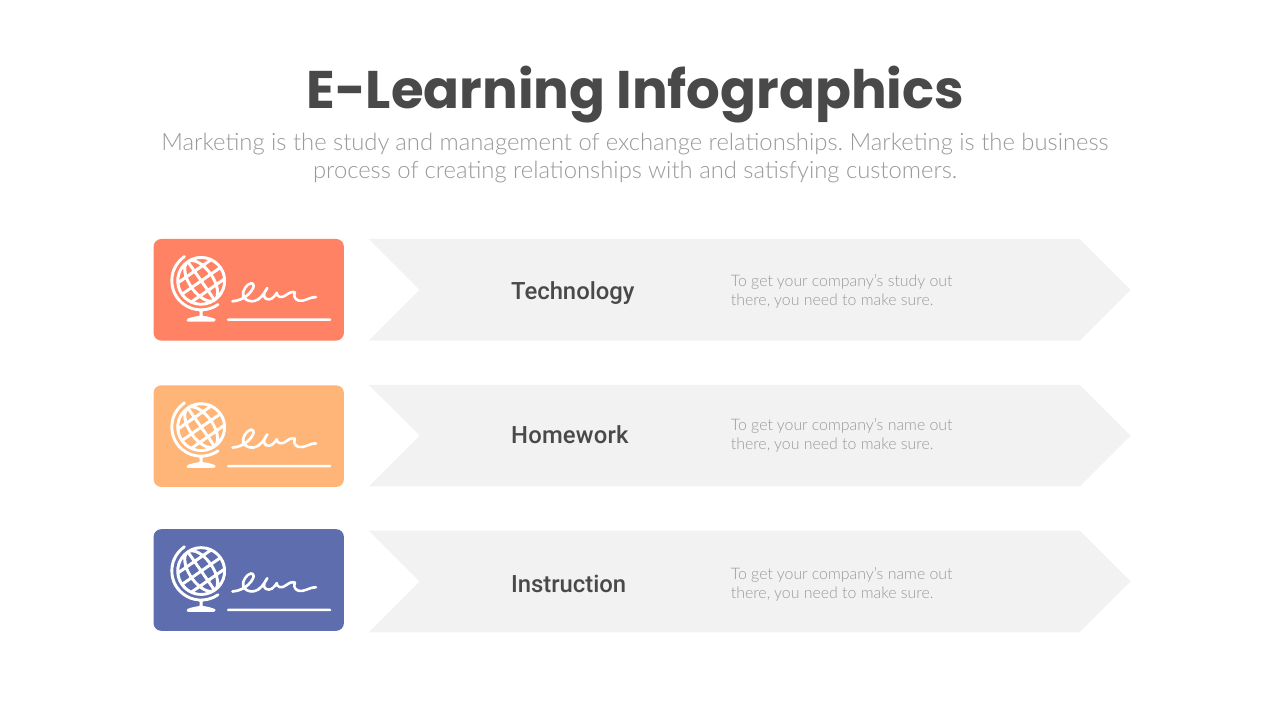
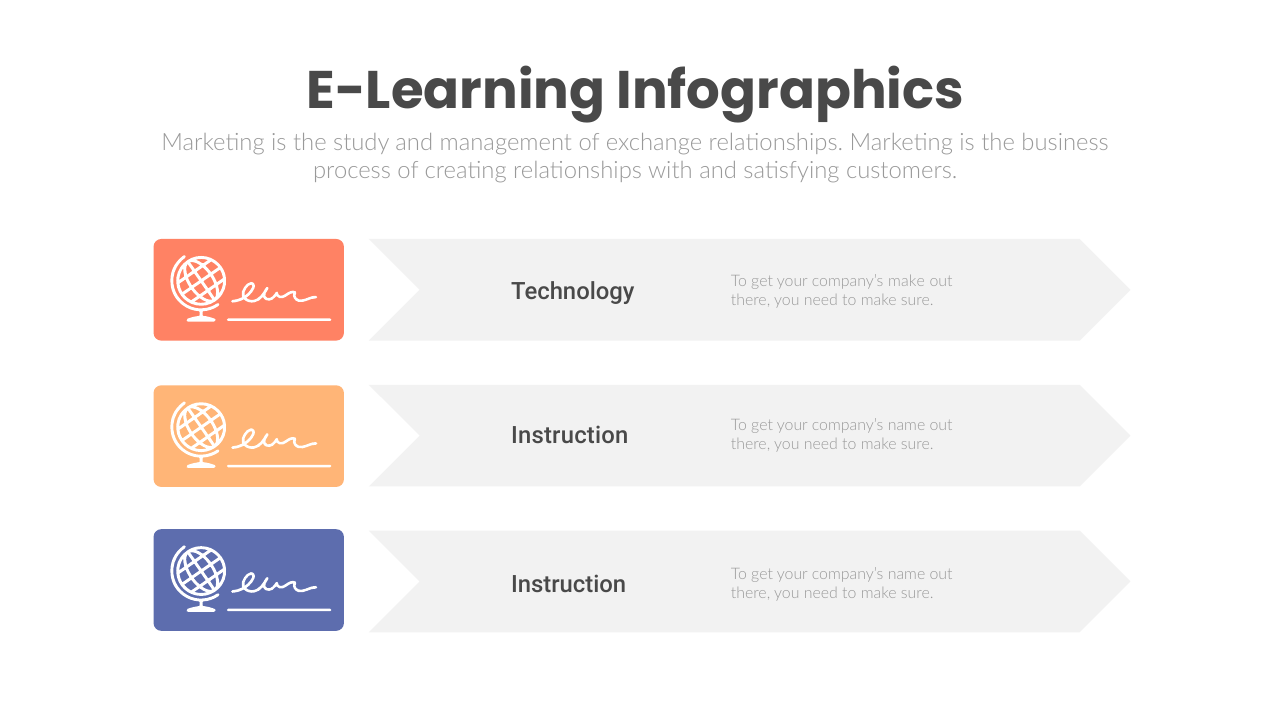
company’s study: study -> make (906, 281)
Homework: Homework -> Instruction (570, 436)
